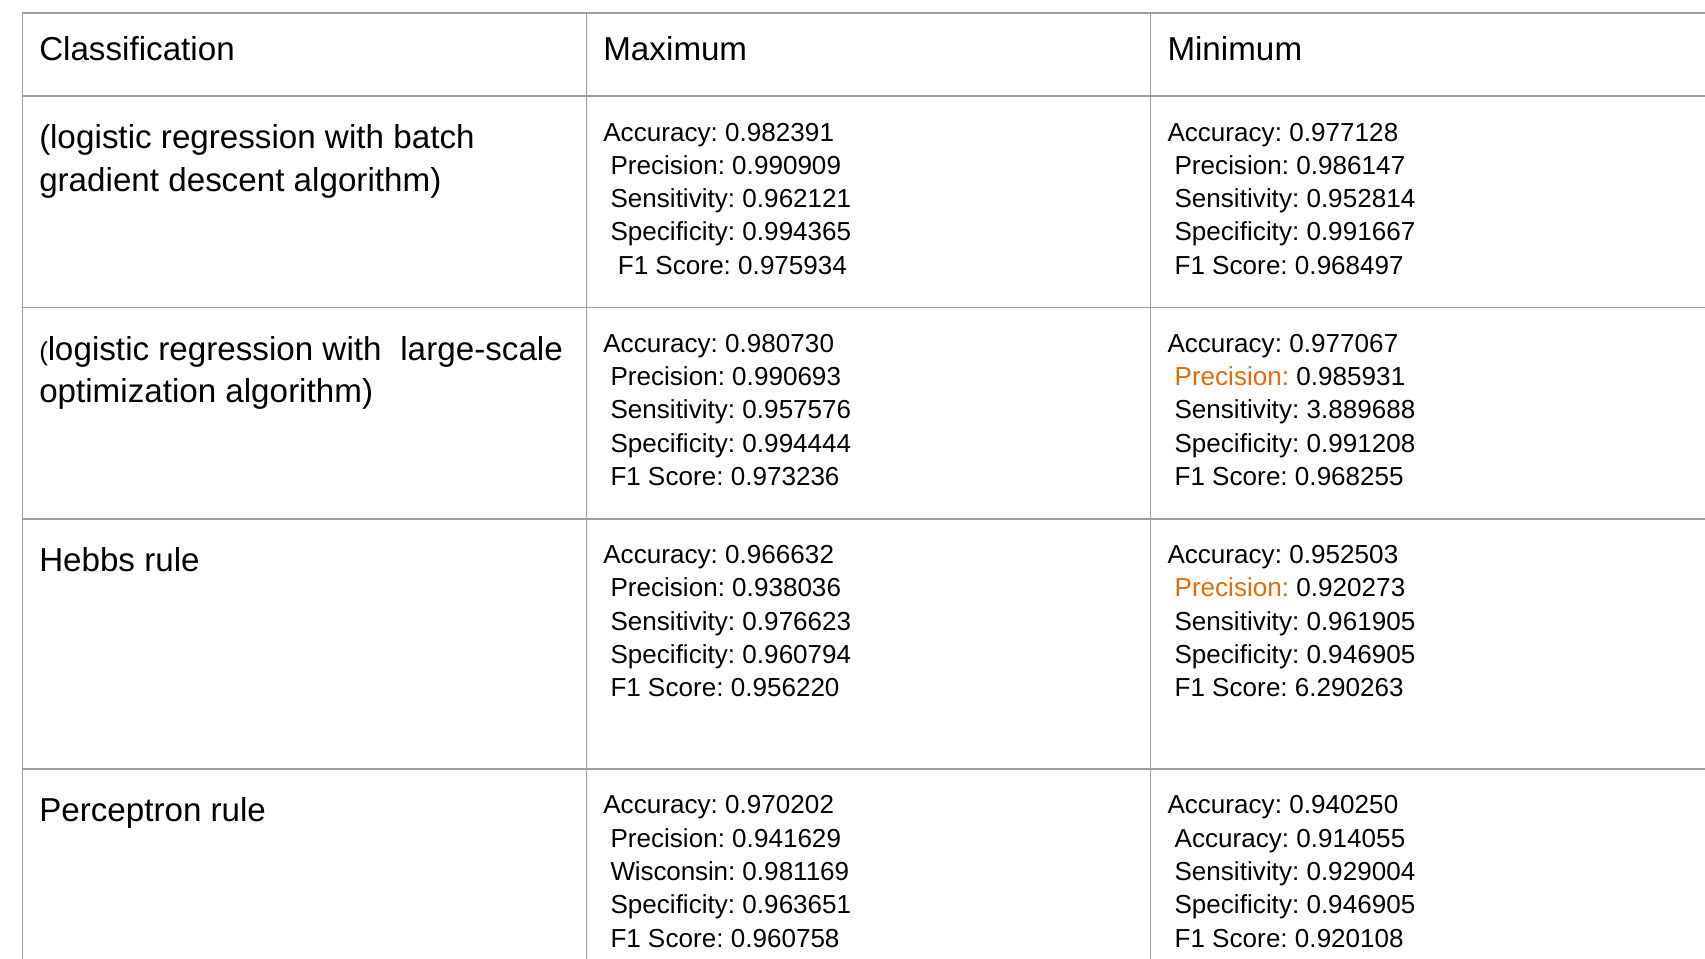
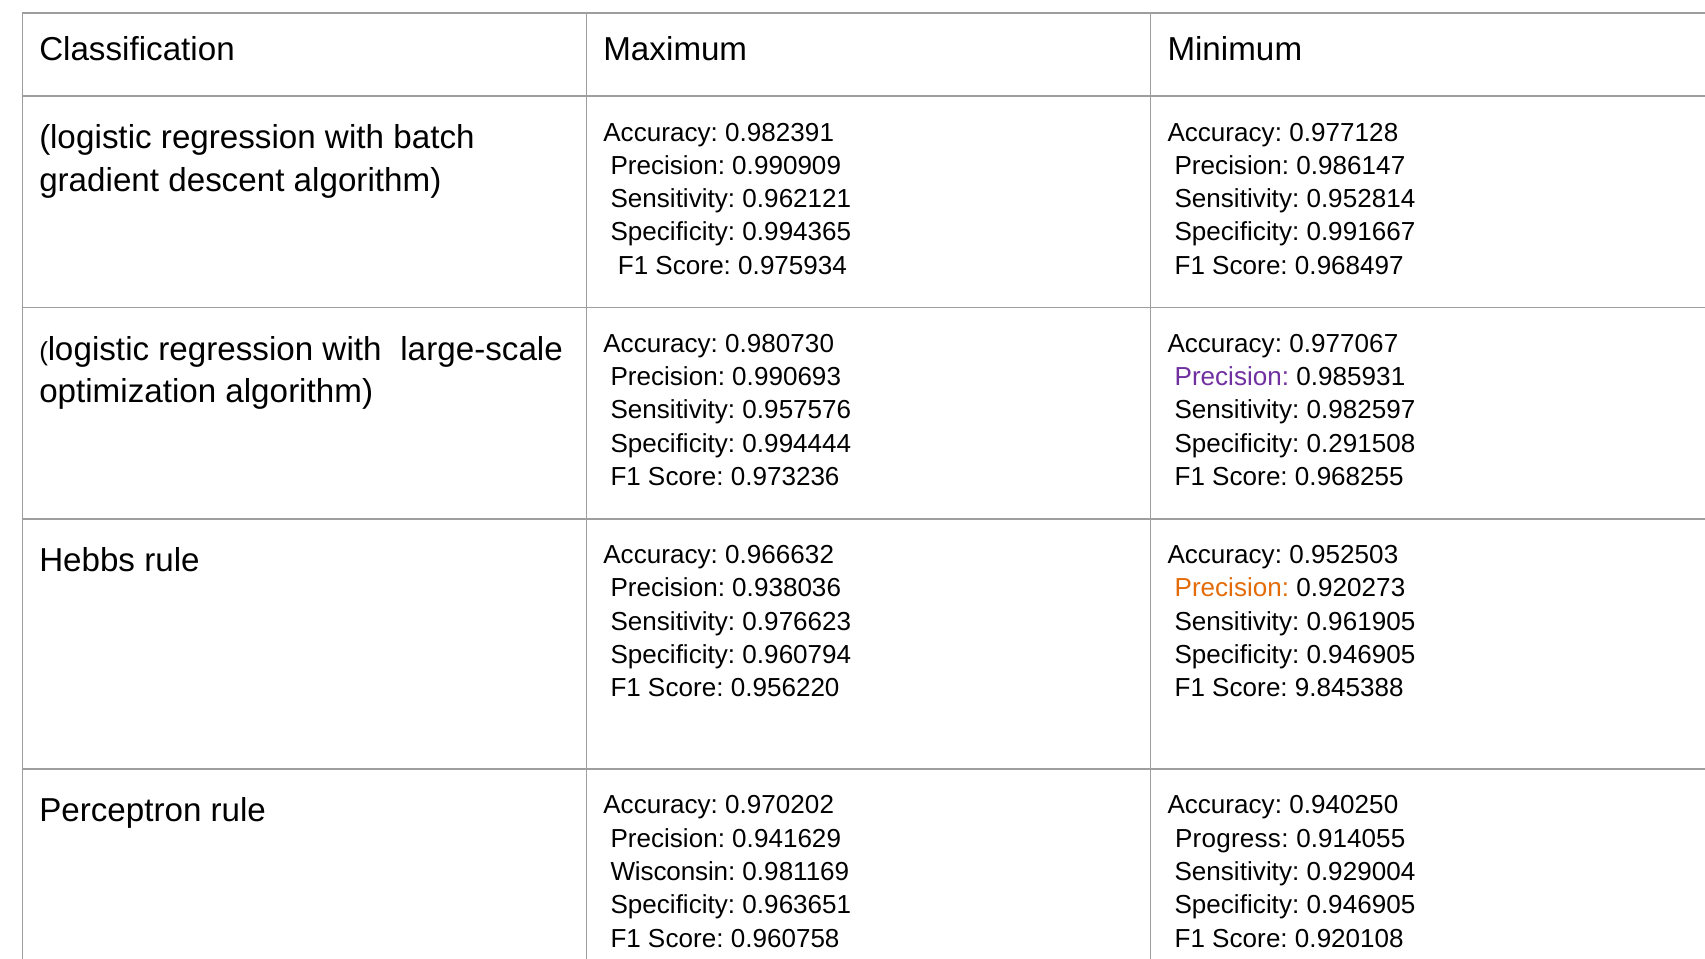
Precision colour: orange -> purple (1232, 377)
3.889688: 3.889688 -> 0.982597 (1361, 410)
0.991208: 0.991208 -> 0.291508 (1361, 444)
6.290263: 6.290263 -> 9.845388 (1349, 688)
Accuracy: Accuracy -> Progress (1232, 839)
